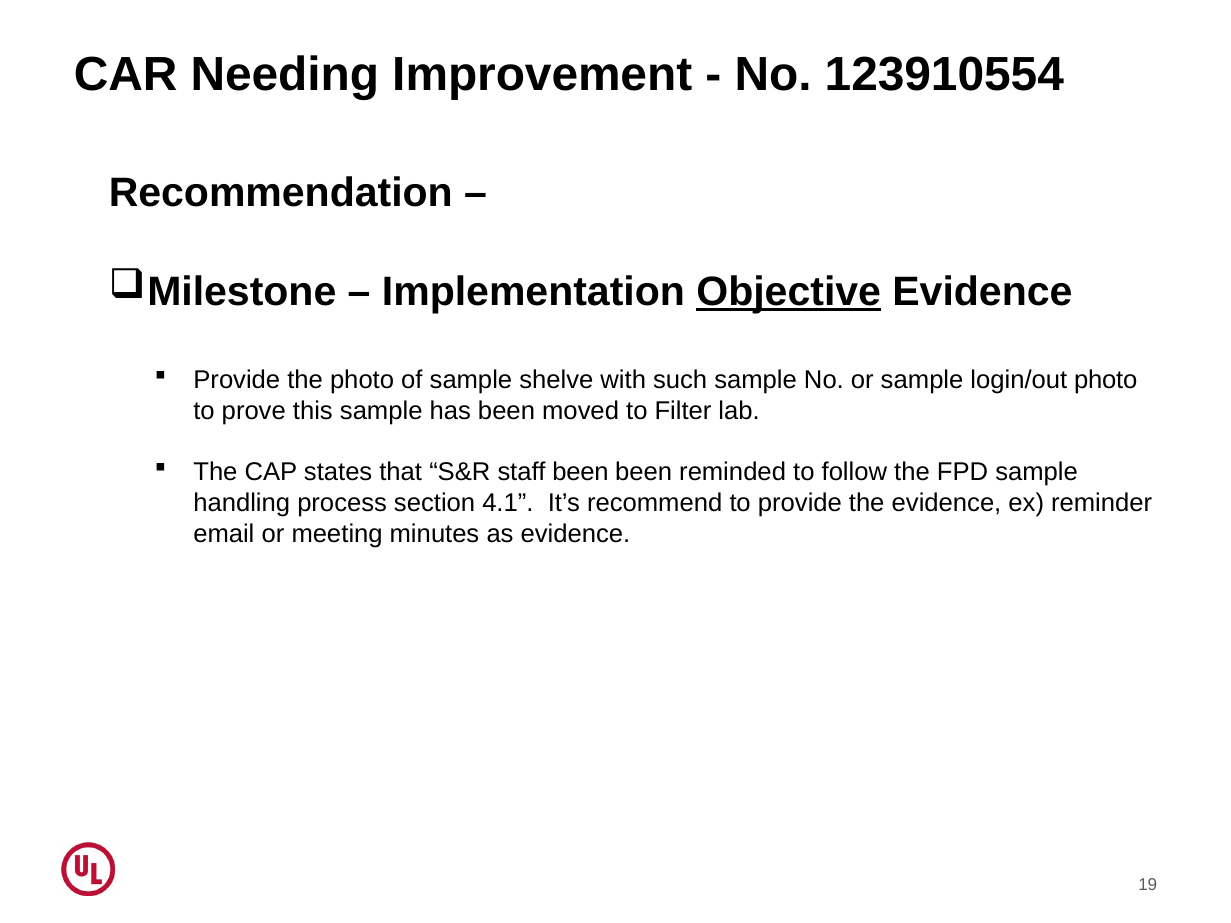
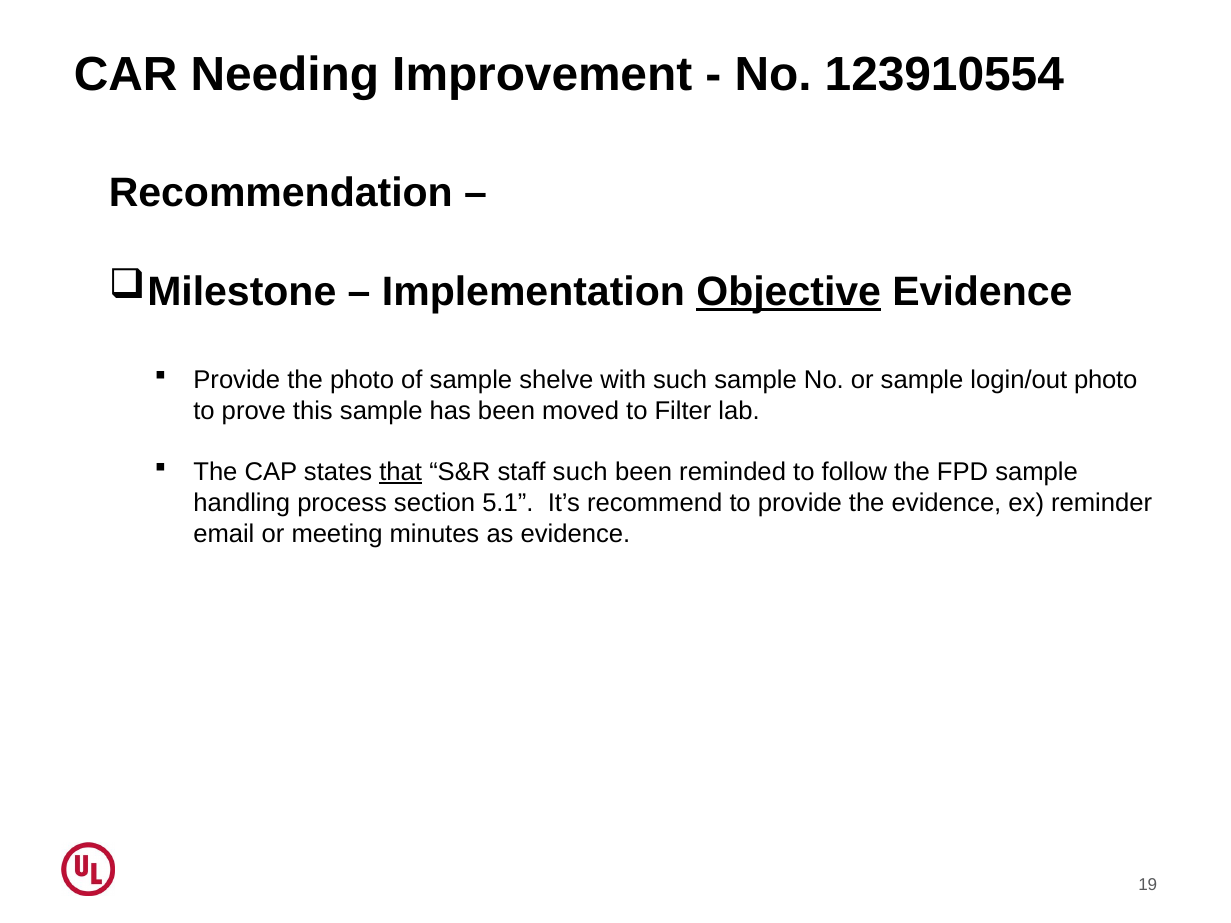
that underline: none -> present (401, 472)
staff been: been -> such (580, 472)
4.1: 4.1 -> 5.1 (508, 503)
